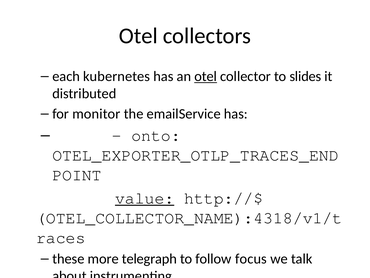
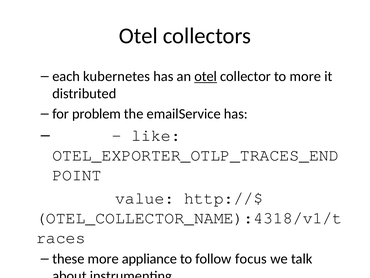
to slides: slides -> more (305, 76)
monitor: monitor -> problem (96, 114)
onto: onto -> like (156, 135)
value underline: present -> none (145, 198)
telegraph: telegraph -> appliance (149, 258)
